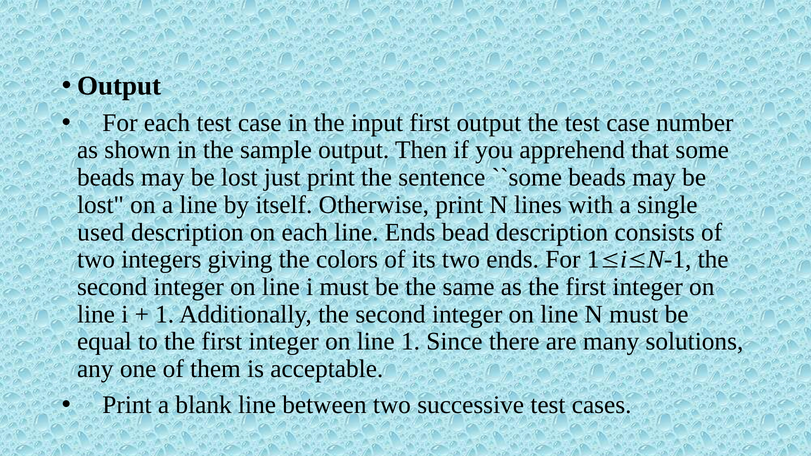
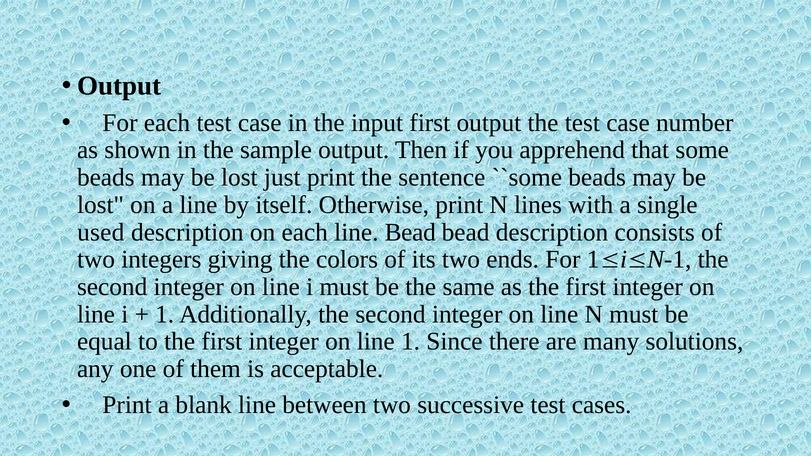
line Ends: Ends -> Bead (410, 232)
